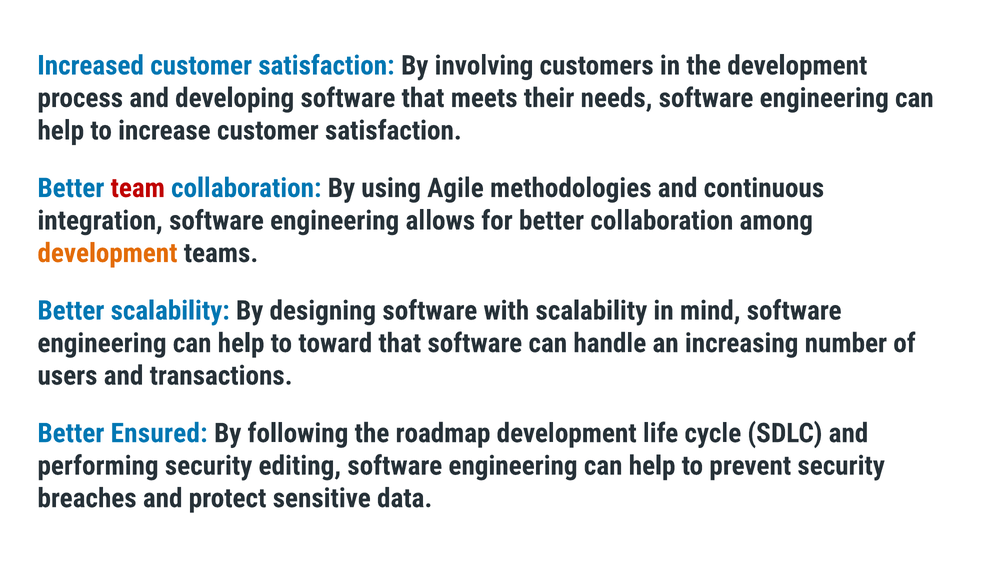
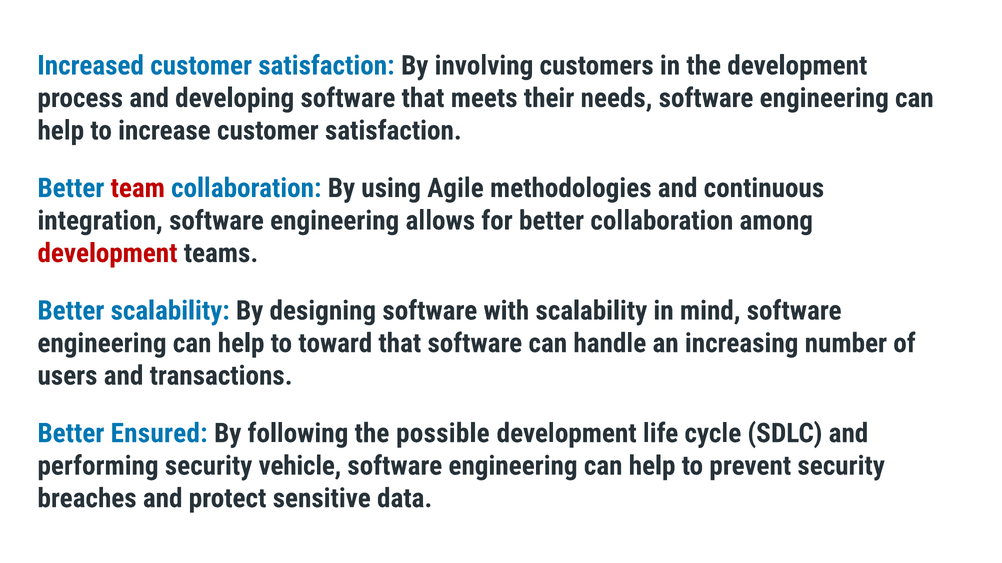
development colour: orange -> red (107, 253)
roadmap: roadmap -> possible (443, 434)
editing: editing -> vehicle (300, 466)
